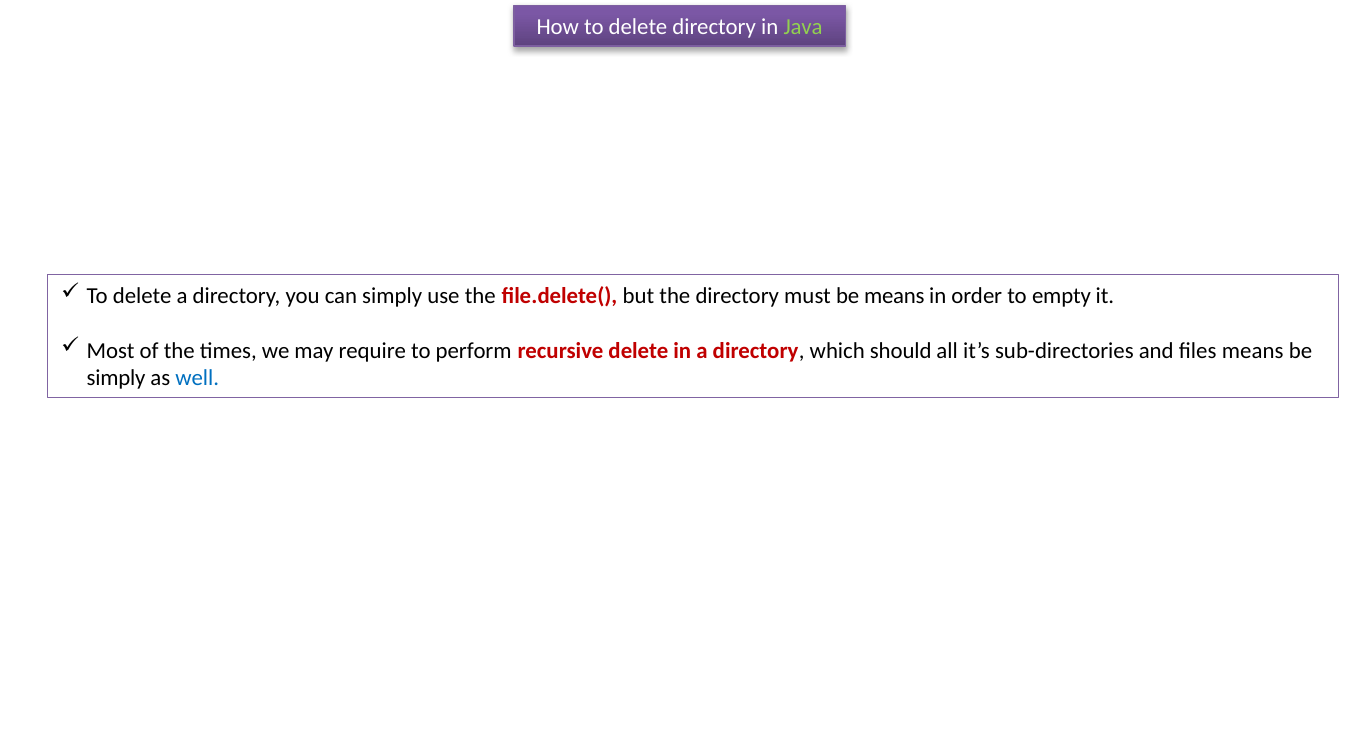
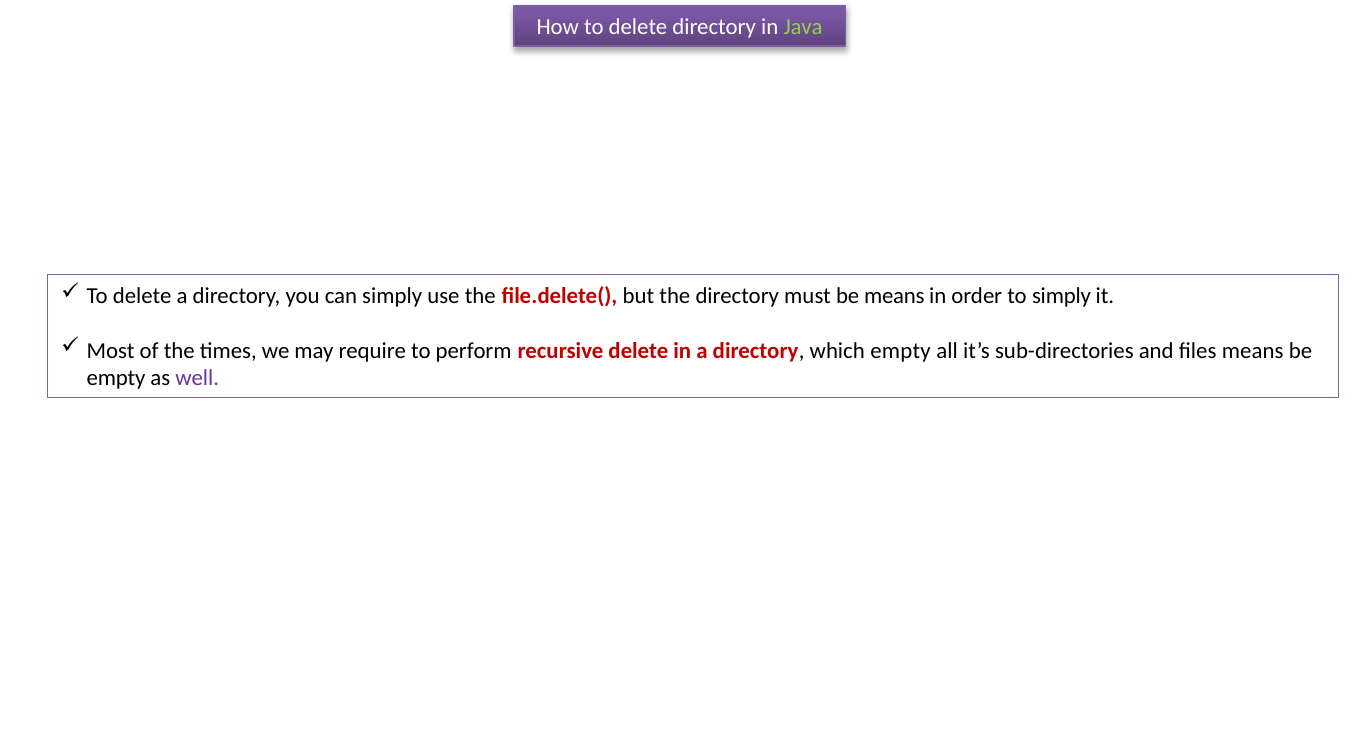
to empty: empty -> simply (1061, 296)
which should: should -> empty (901, 351)
simply: simply -> empty (116, 378)
well colour: blue -> purple (197, 378)
